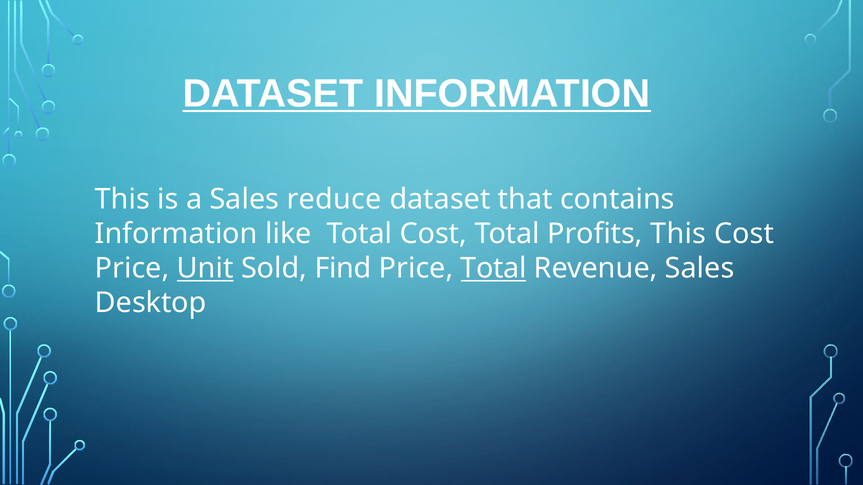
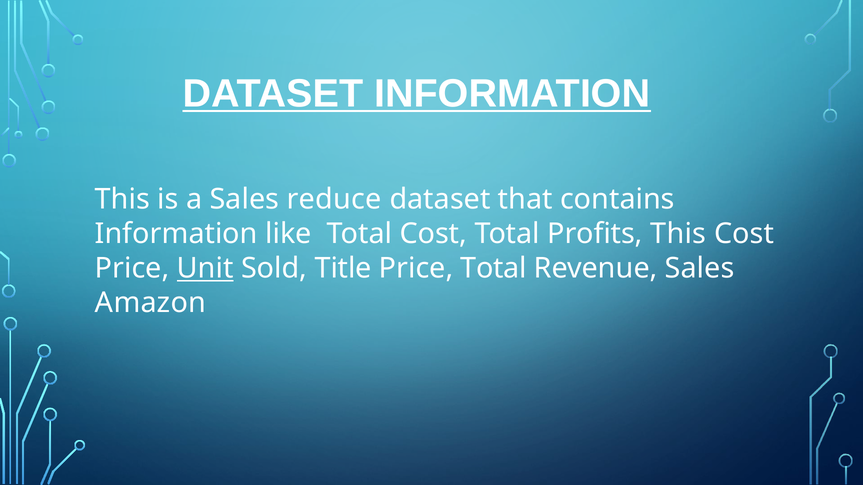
Find: Find -> Title (343, 269)
Total underline: present -> none (494, 269)
Desktop: Desktop -> Amazon (151, 303)
